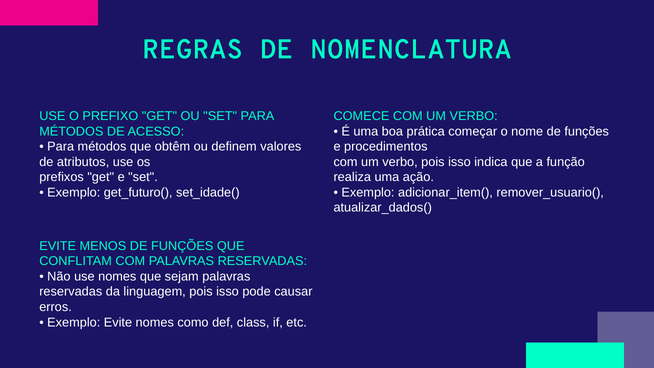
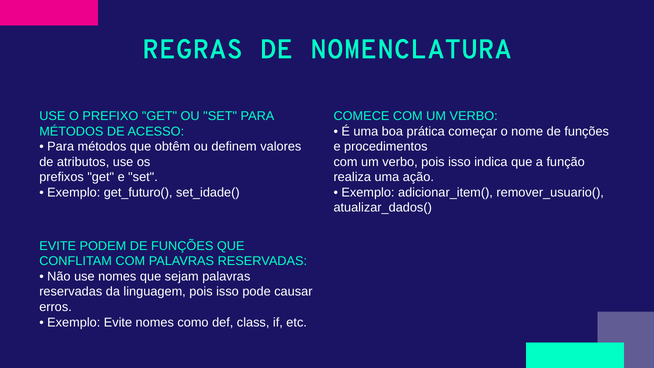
MENOS: MENOS -> PODEM (103, 246)
